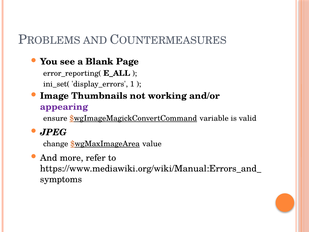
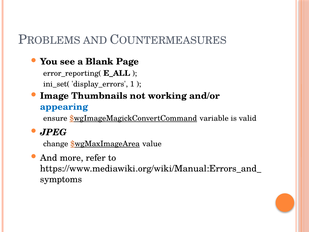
appearing colour: purple -> blue (64, 107)
